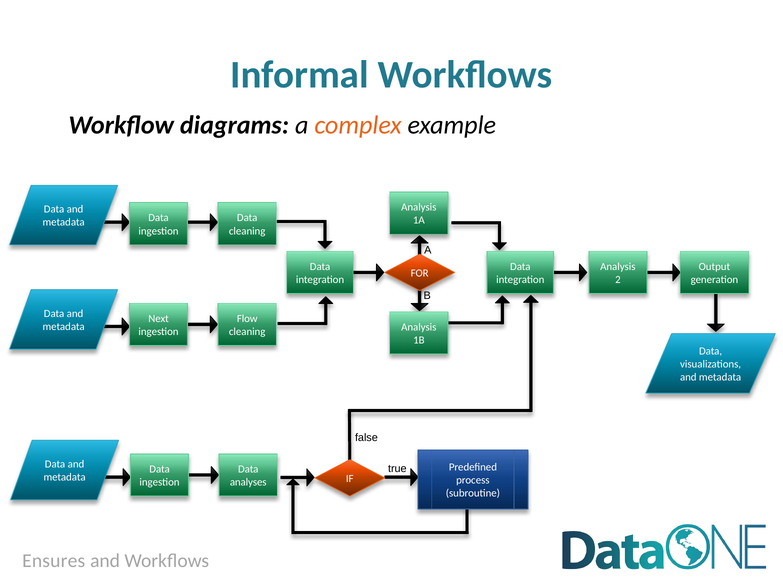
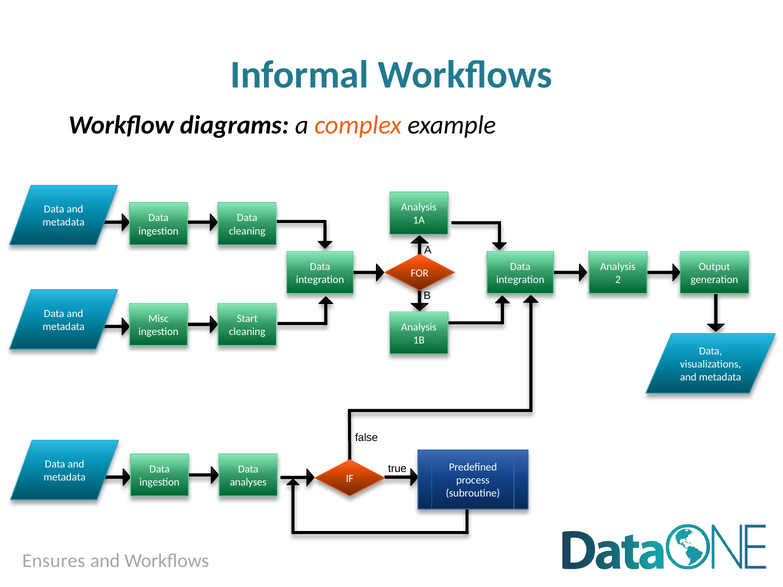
Next: Next -> Misc (159, 319)
Flow: Flow -> Start (247, 319)
